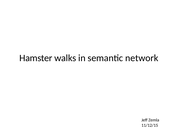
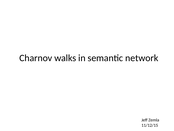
Hamster: Hamster -> Charnov (36, 58)
